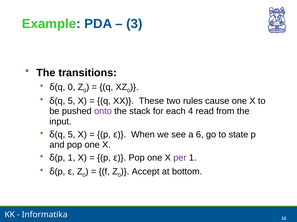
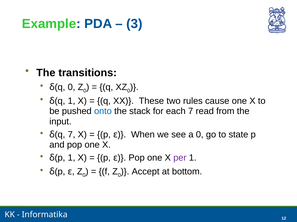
5: 5 -> 1 (71, 101)
onto colour: purple -> blue (103, 112)
each 4: 4 -> 7 (191, 112)
5: 5 -> 7 (71, 135)
a 6: 6 -> 0 (200, 135)
